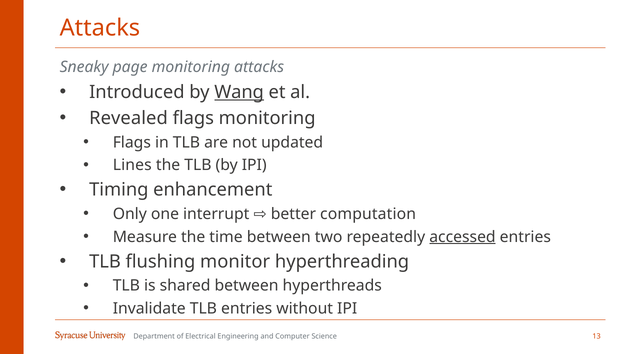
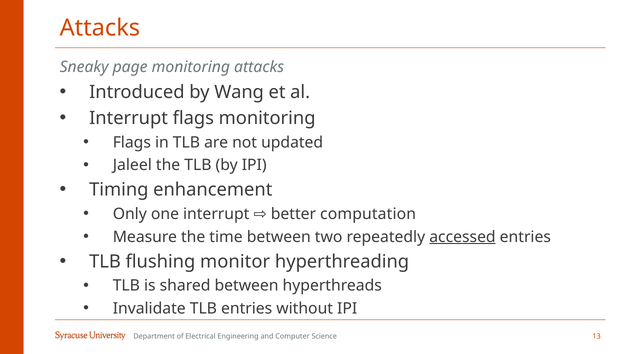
Wang underline: present -> none (239, 92)
Revealed: Revealed -> Interrupt (129, 118)
Lines: Lines -> Jaleel (132, 165)
